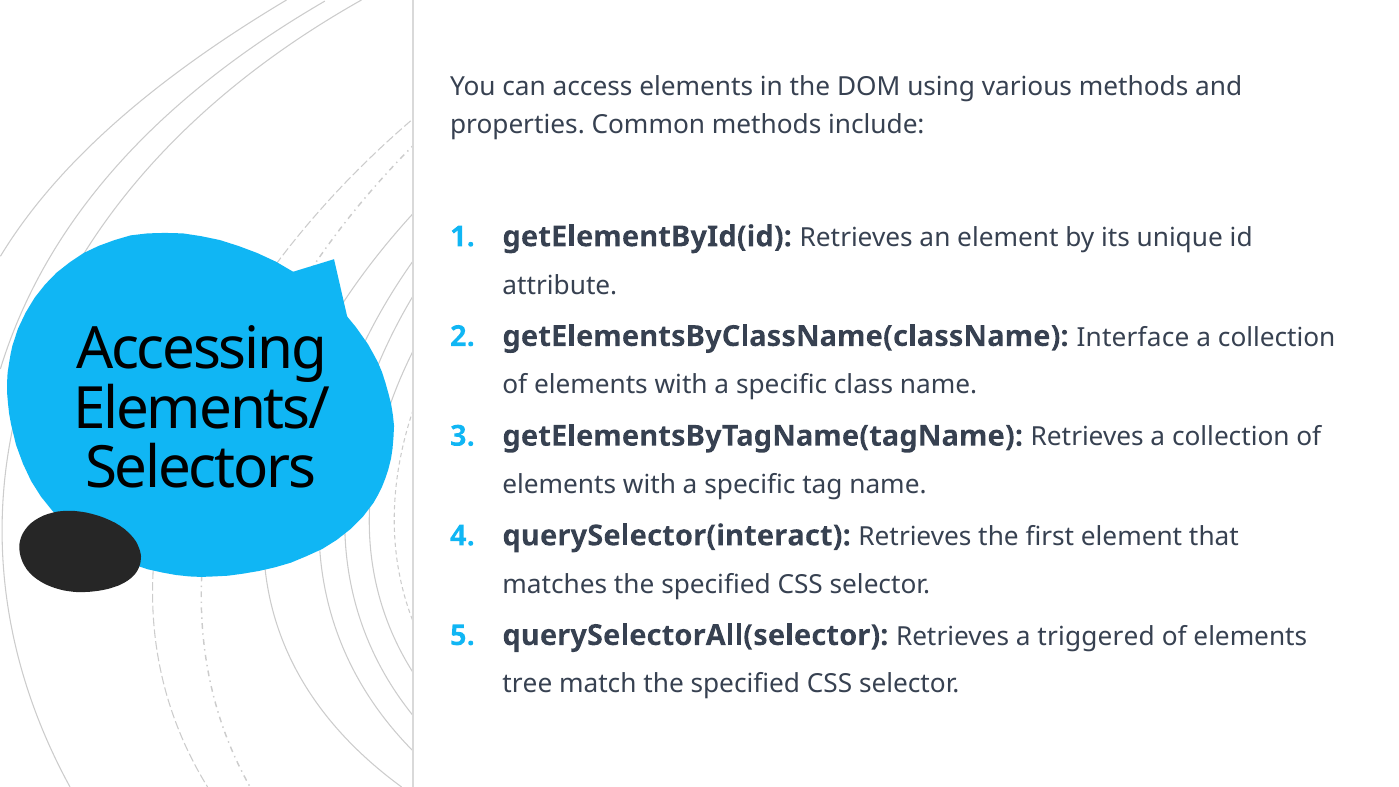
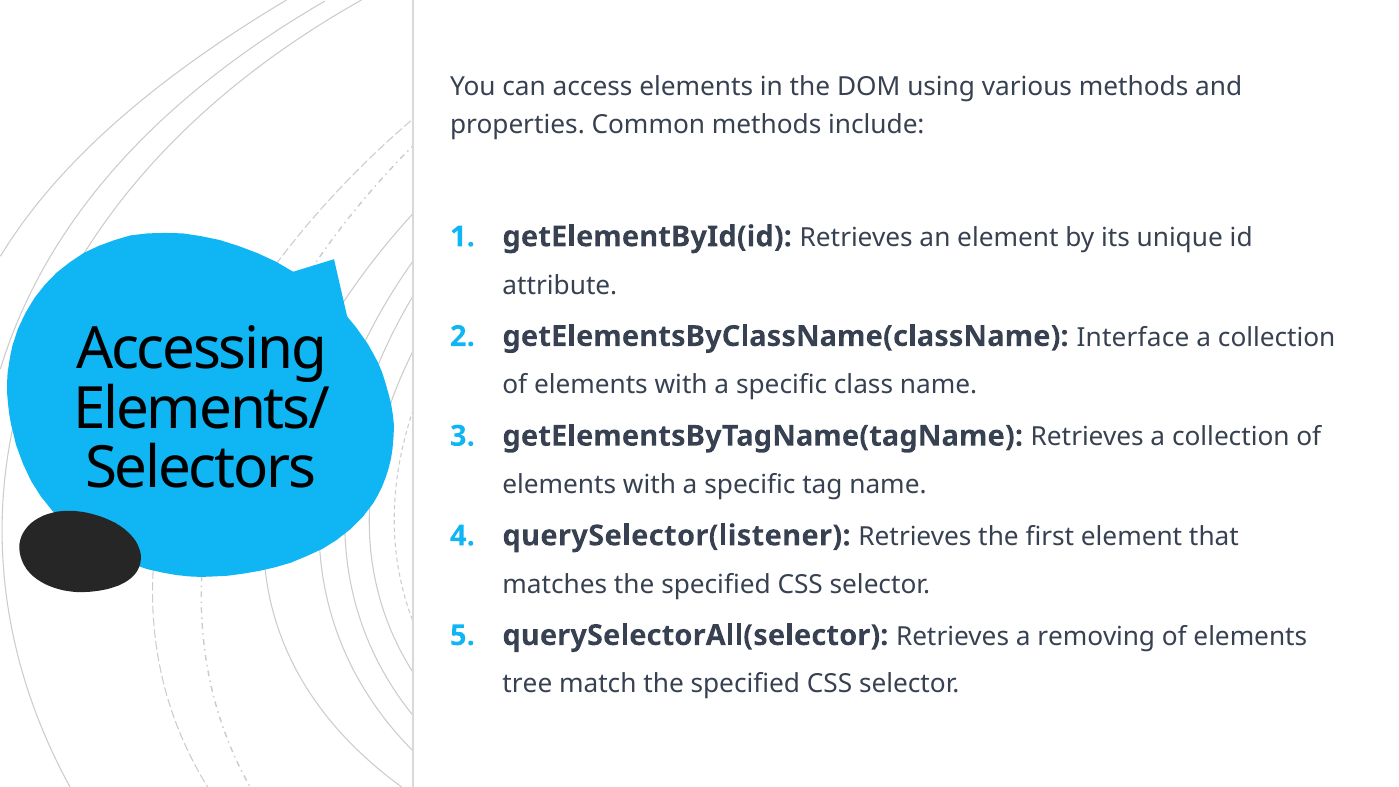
querySelector(interact: querySelector(interact -> querySelector(listener (677, 536)
triggered: triggered -> removing (1096, 636)
